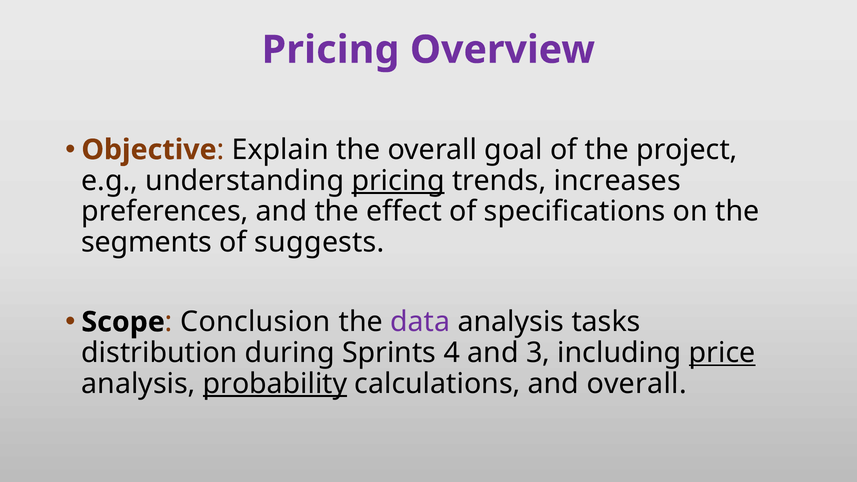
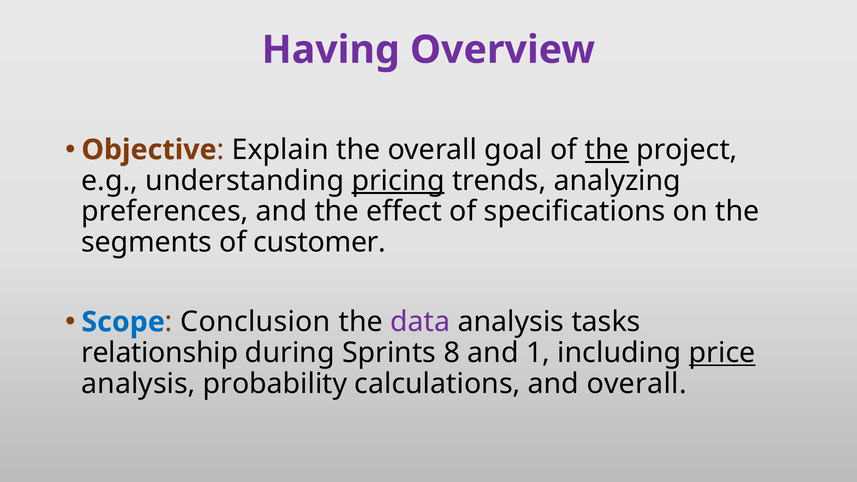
Pricing: Pricing -> Having (331, 50)
the underline: none -> present (607, 150)
increases: increases -> analyzing (617, 181)
suggests: suggests -> customer (320, 242)
Scope colour: black -> blue (123, 322)
distribution: distribution -> relationship (160, 353)
4: 4 -> 8 (452, 353)
3: 3 -> 1 (538, 353)
probability underline: present -> none (275, 384)
